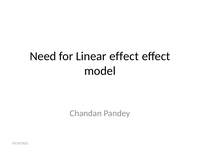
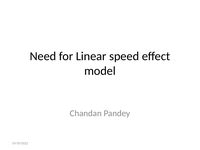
Linear effect: effect -> speed (124, 56)
